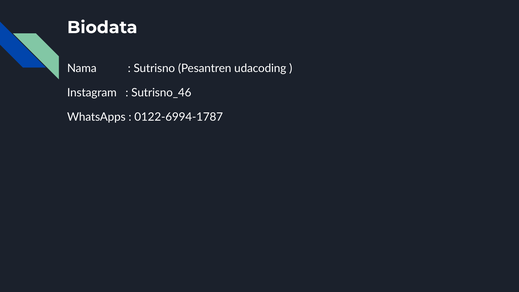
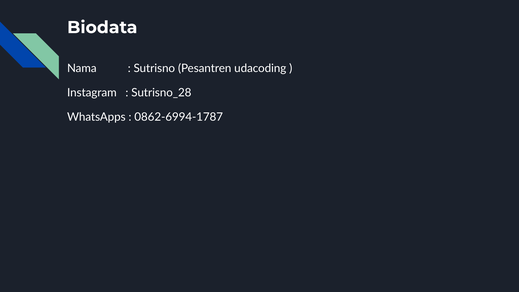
Sutrisno_46: Sutrisno_46 -> Sutrisno_28 (161, 93)
0122-6994-1787: 0122-6994-1787 -> 0862-6994-1787 (179, 117)
